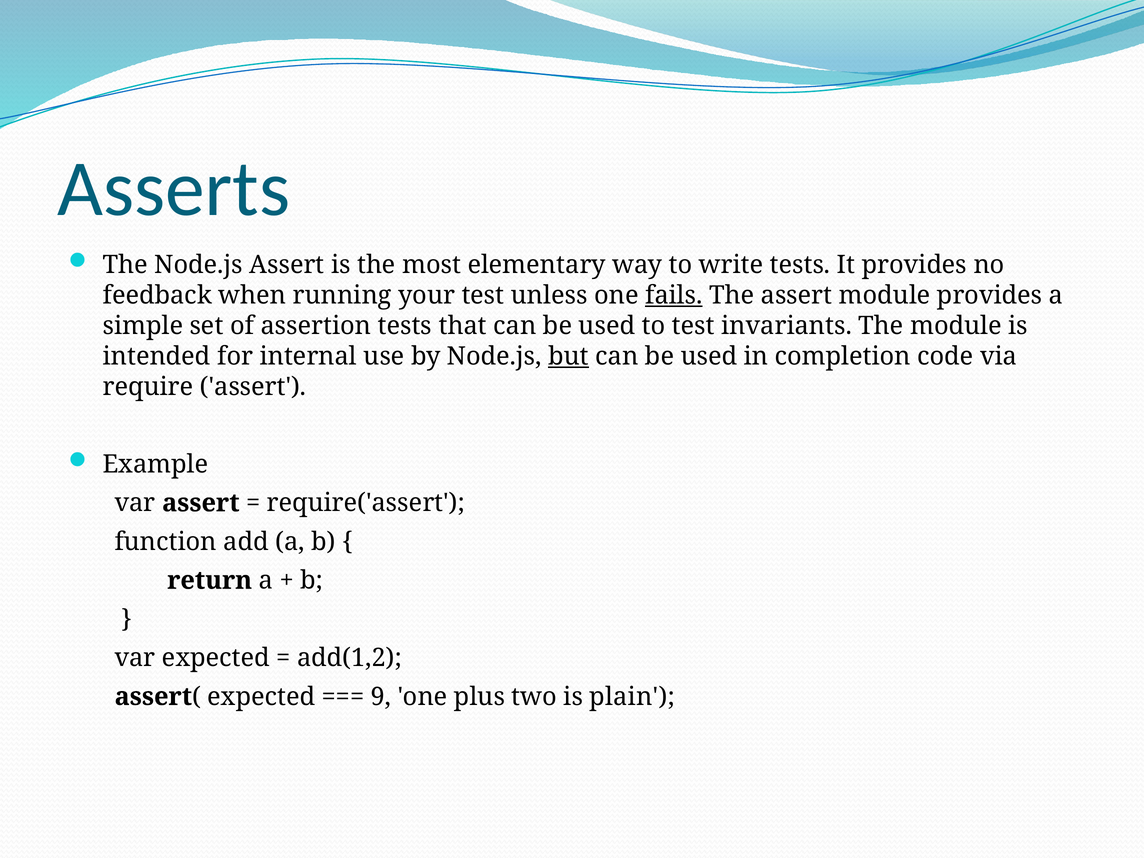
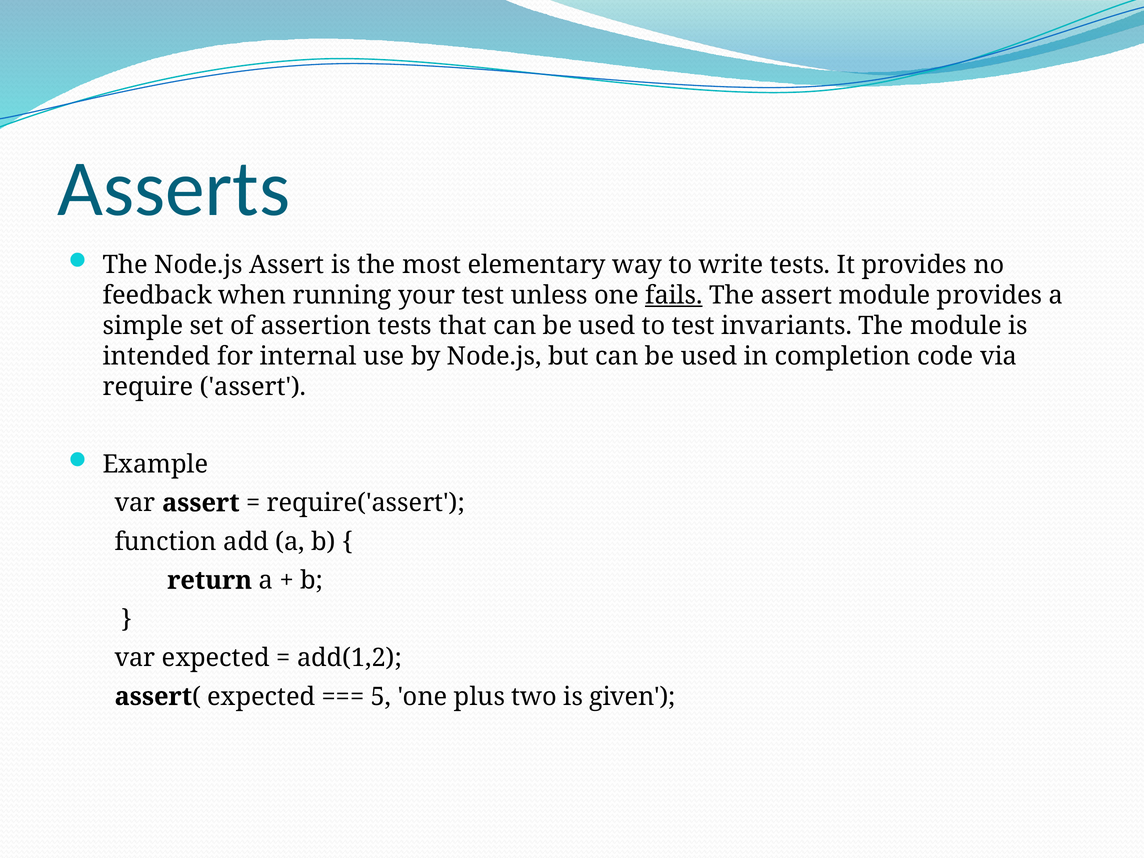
but underline: present -> none (569, 356)
9: 9 -> 5 (381, 697)
plain: plain -> given (632, 697)
